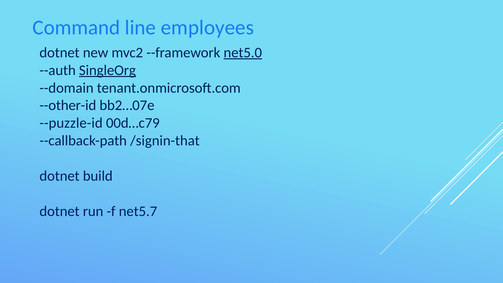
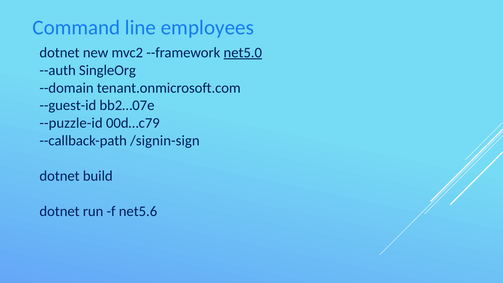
SingleOrg underline: present -> none (107, 70)
--other-id: --other-id -> --guest-id (68, 105)
/signin-that: /signin-that -> /signin-sign (165, 141)
net5.7: net5.7 -> net5.6 (138, 211)
